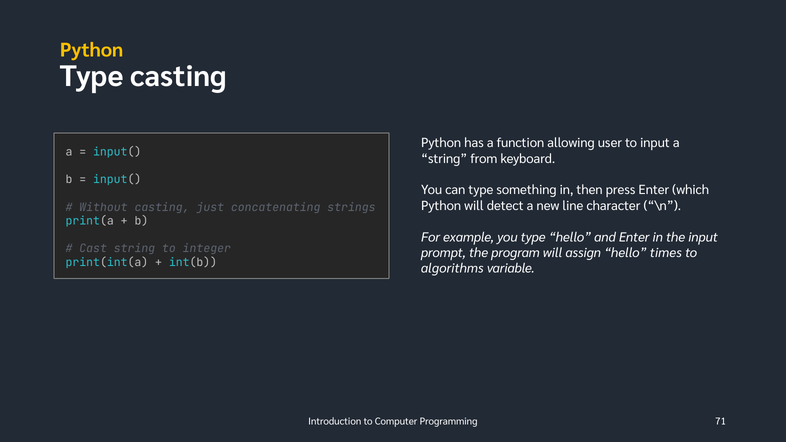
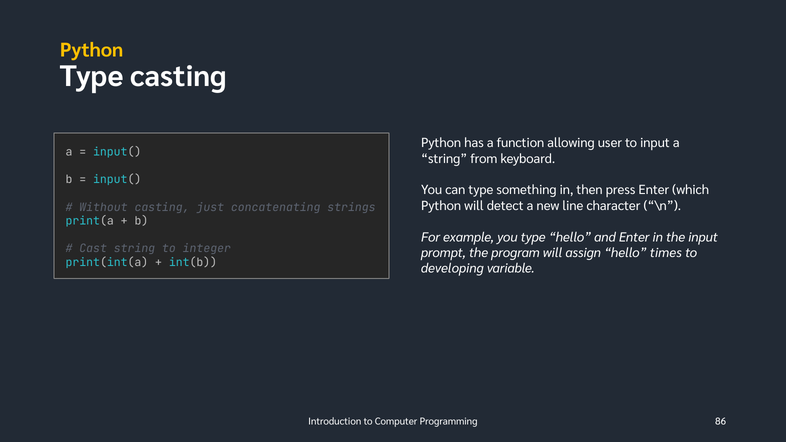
algorithms: algorithms -> developing (452, 269)
71: 71 -> 86 (721, 422)
